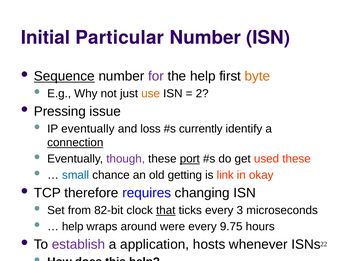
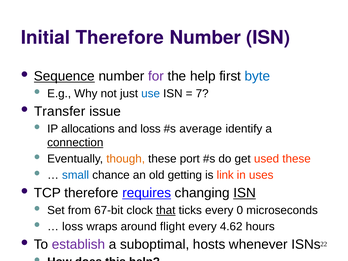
Initial Particular: Particular -> Therefore (120, 38)
byte colour: orange -> blue (257, 76)
use colour: orange -> blue (151, 94)
2: 2 -> 7 (202, 94)
Pressing: Pressing -> Transfer (60, 111)
IP eventually: eventually -> allocations (88, 129)
currently: currently -> average (201, 129)
though colour: purple -> orange (126, 159)
port underline: present -> none (190, 159)
okay: okay -> uses (261, 175)
requires underline: none -> present (147, 193)
ISN underline: none -> present (245, 193)
82-bit: 82-bit -> 67-bit (109, 210)
3: 3 -> 0 (240, 210)
help: help -> loss (73, 227)
were: were -> flight (172, 227)
9.75: 9.75 -> 4.62 (231, 227)
application: application -> suboptimal (155, 244)
